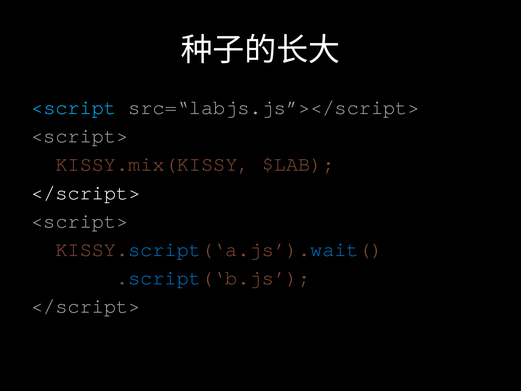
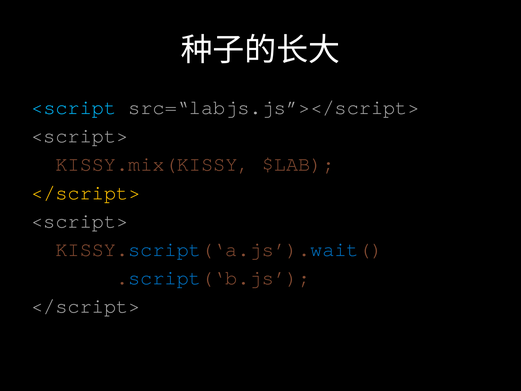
</script> colour: white -> yellow (86, 193)
